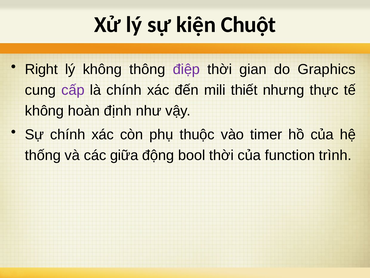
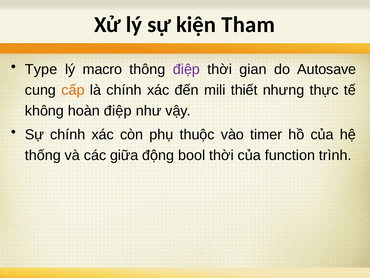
Chuột: Chuột -> Tham (248, 25)
Right: Right -> Type (41, 69)
lý không: không -> macro (102, 69)
Graphics: Graphics -> Autosave (327, 69)
cấp colour: purple -> orange (73, 90)
hoàn định: định -> điệp (118, 111)
